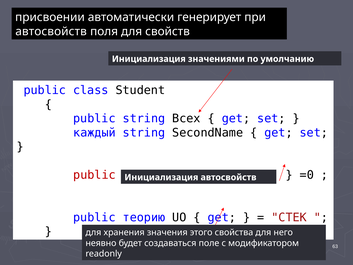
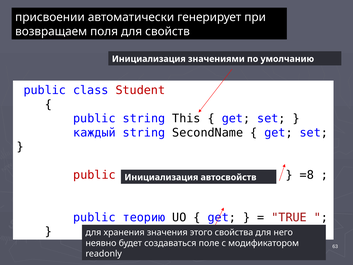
автосвойств: автосвойств -> возвращаем (51, 31)
Student colour: black -> red (140, 90)
Всех: Всех -> This (186, 118)
=0: =0 -> =8 (307, 175)
СТЕК: СТЕК -> TRUE (289, 217)
